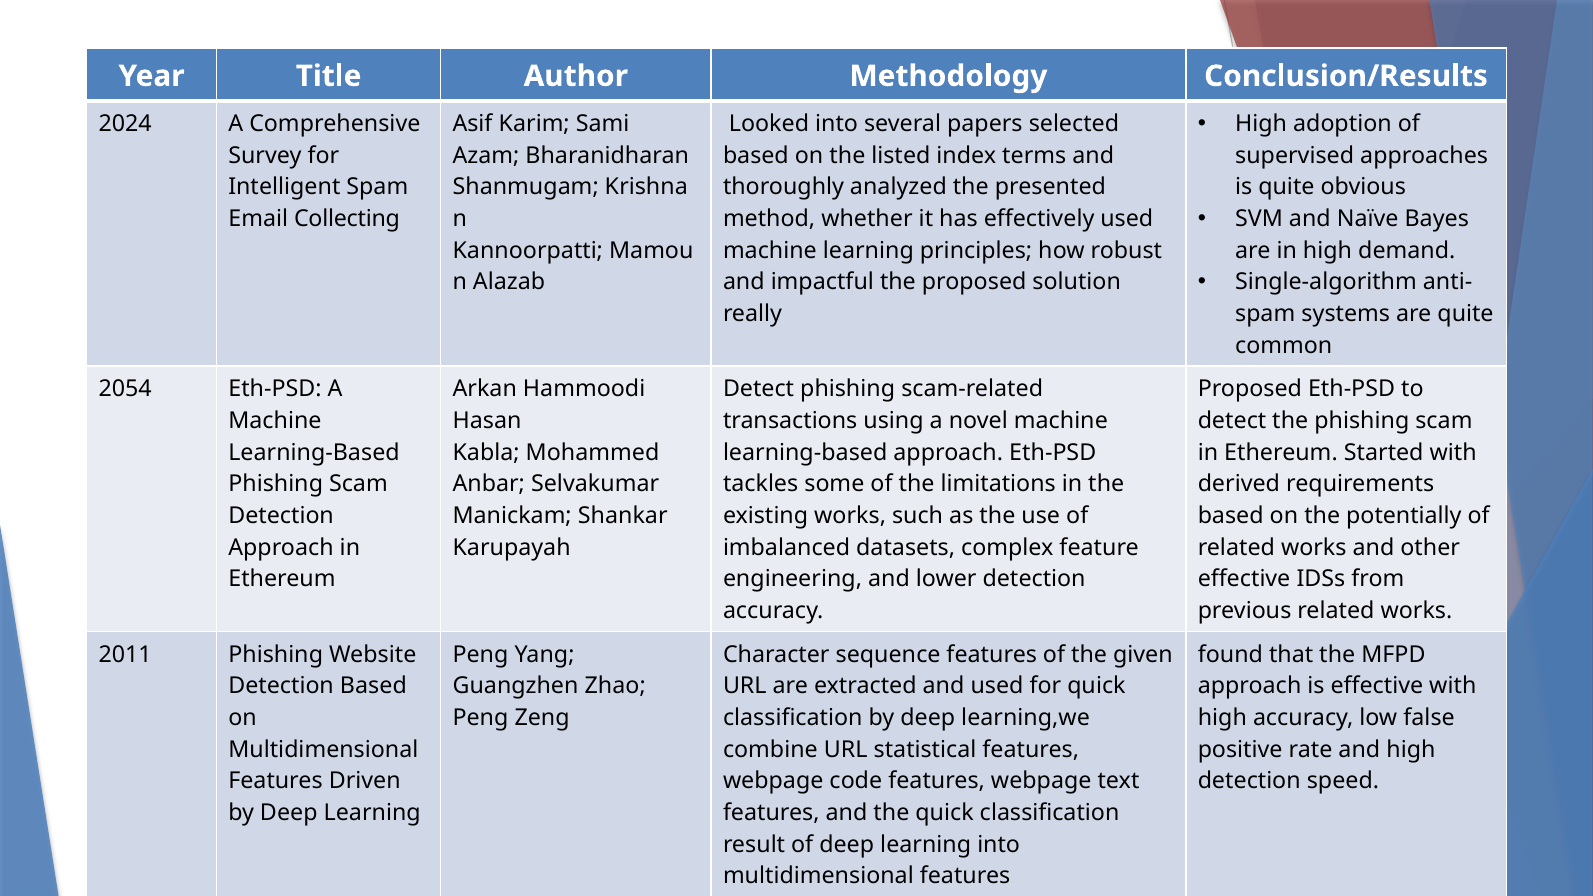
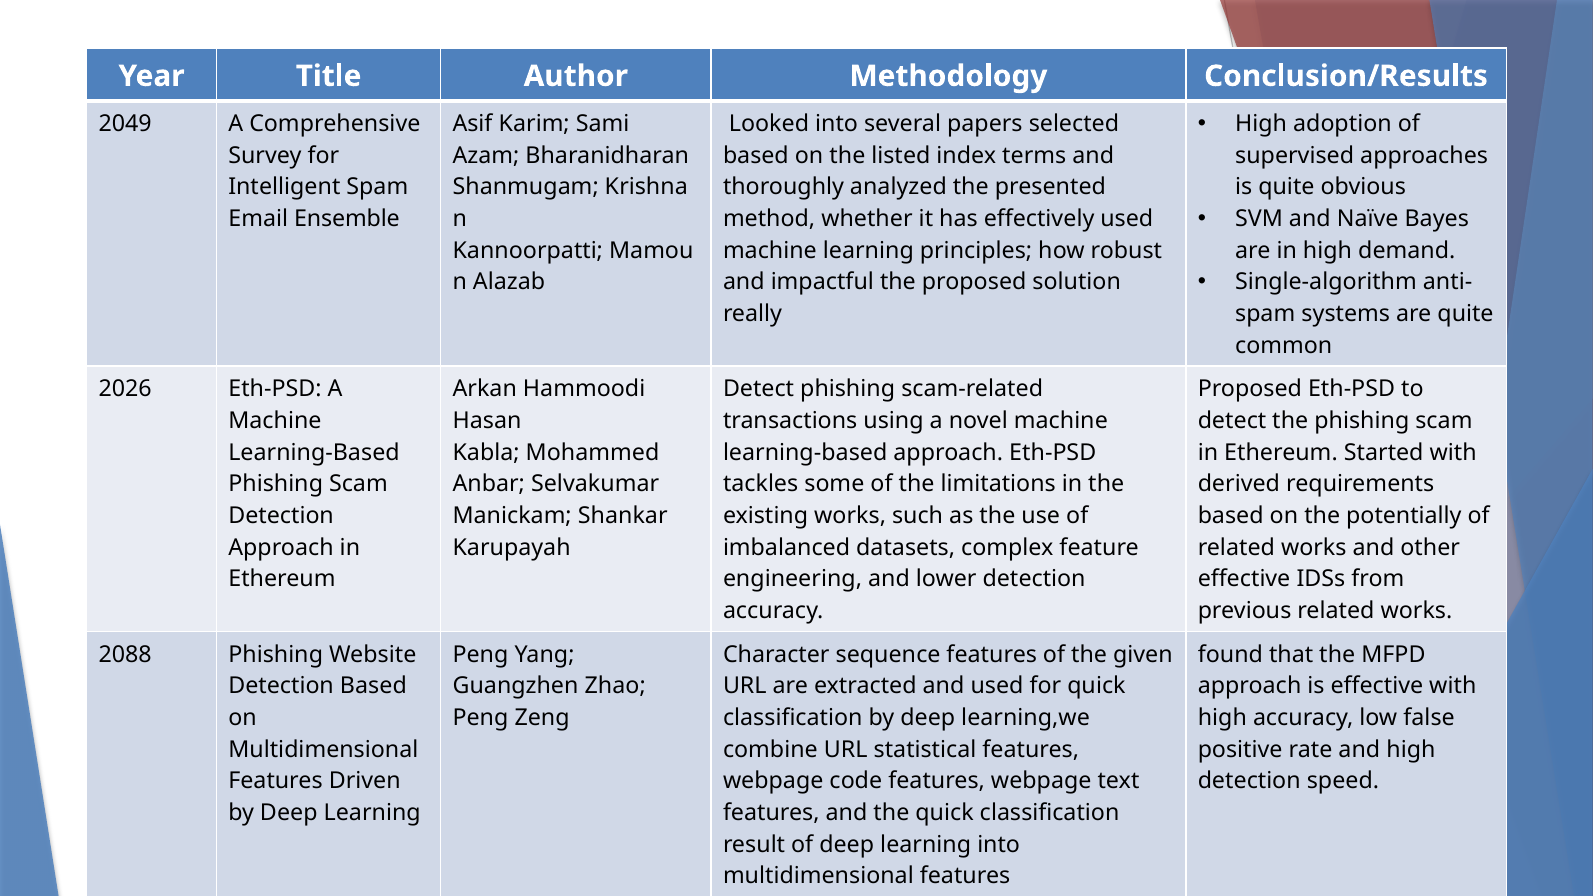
2024: 2024 -> 2049 (125, 124)
Collecting: Collecting -> Ensemble (347, 219)
2054: 2054 -> 2026 (125, 389)
2011: 2011 -> 2088 (125, 654)
